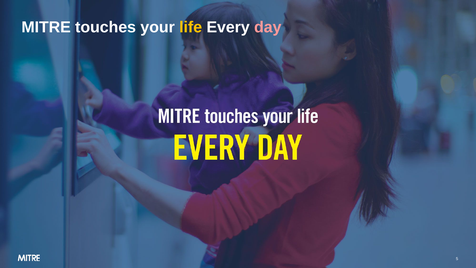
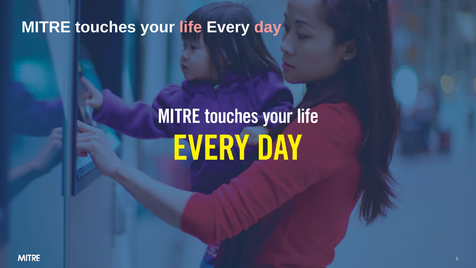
life colour: yellow -> pink (191, 27)
